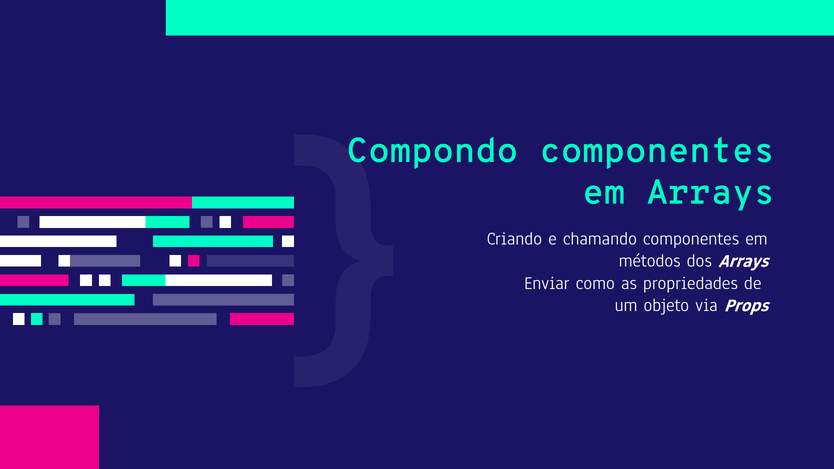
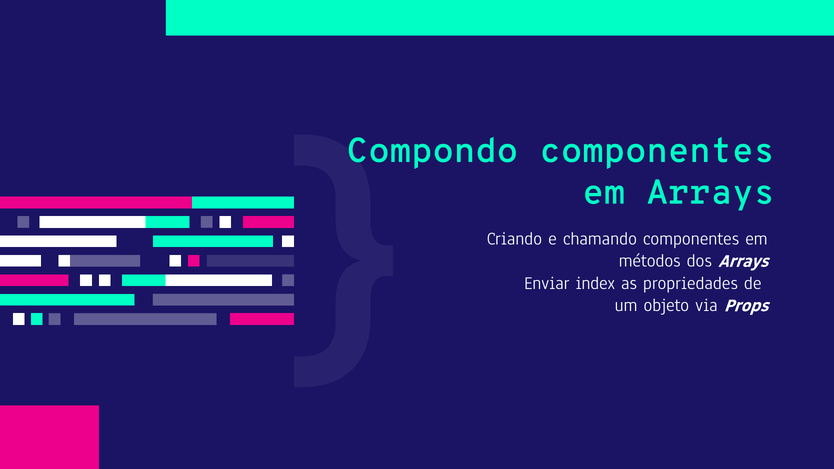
como: como -> index (595, 283)
